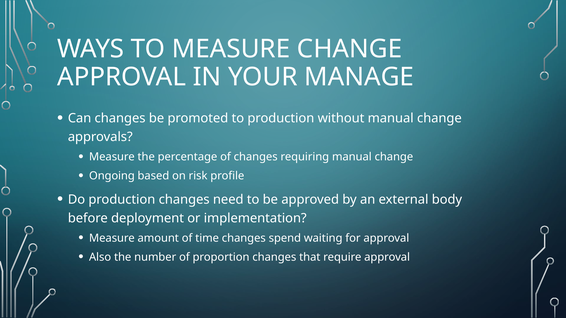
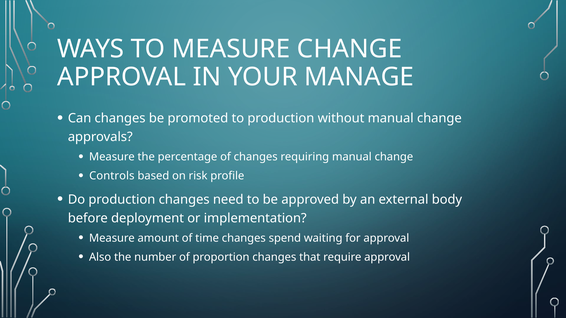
Ongoing: Ongoing -> Controls (112, 176)
